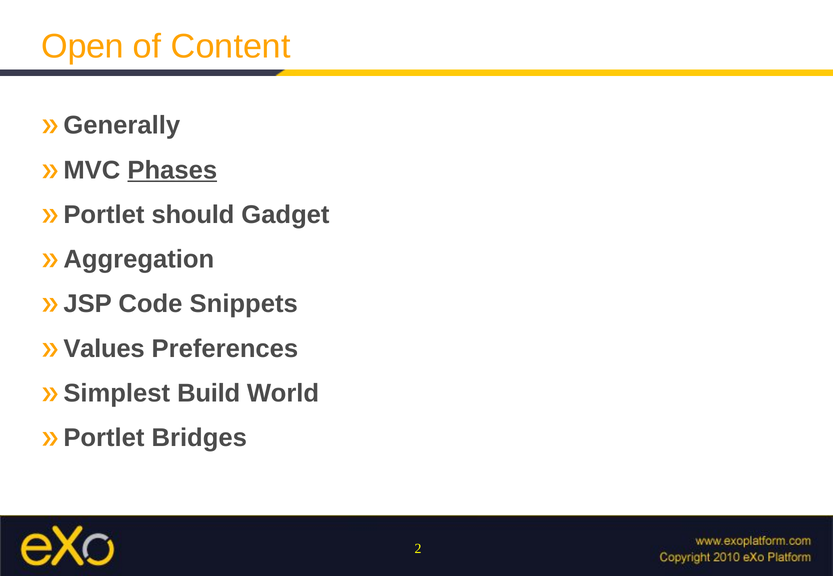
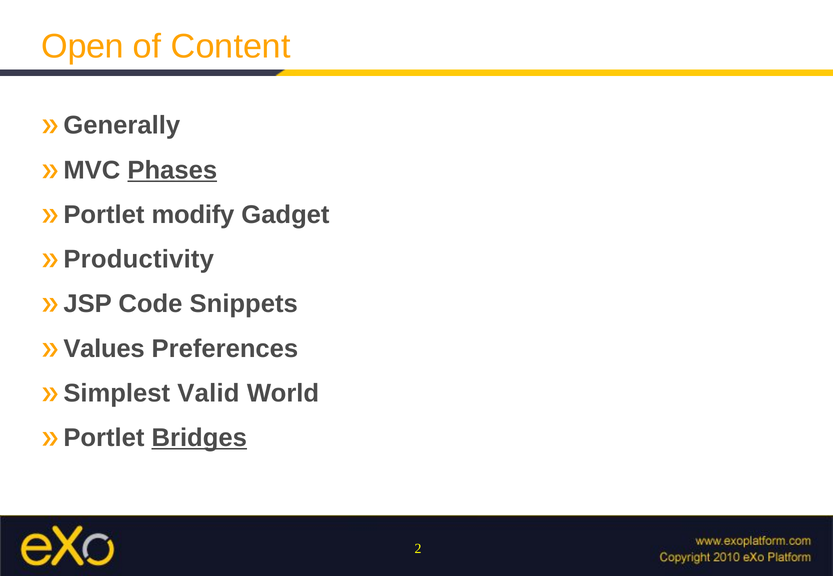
should: should -> modify (193, 215)
Aggregation: Aggregation -> Productivity (139, 260)
Build: Build -> Valid (208, 394)
Bridges underline: none -> present (199, 438)
